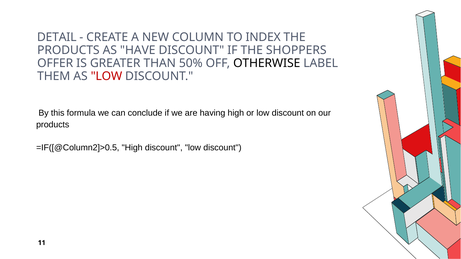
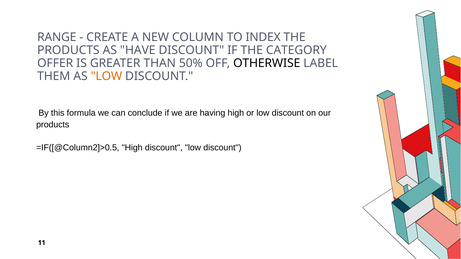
DETAIL: DETAIL -> RANGE (57, 37)
SHOPPERS: SHOPPERS -> CATEGORY (296, 50)
LOW colour: red -> orange (106, 76)
